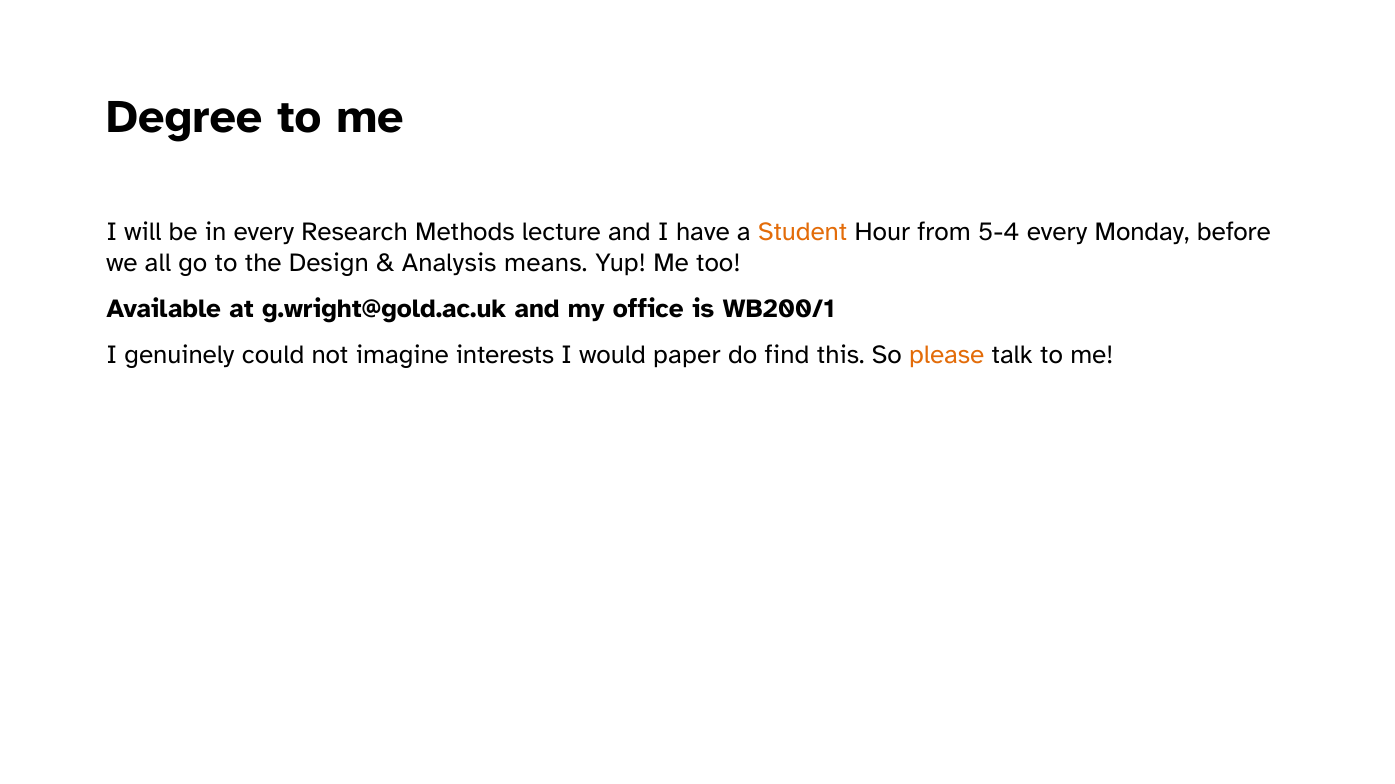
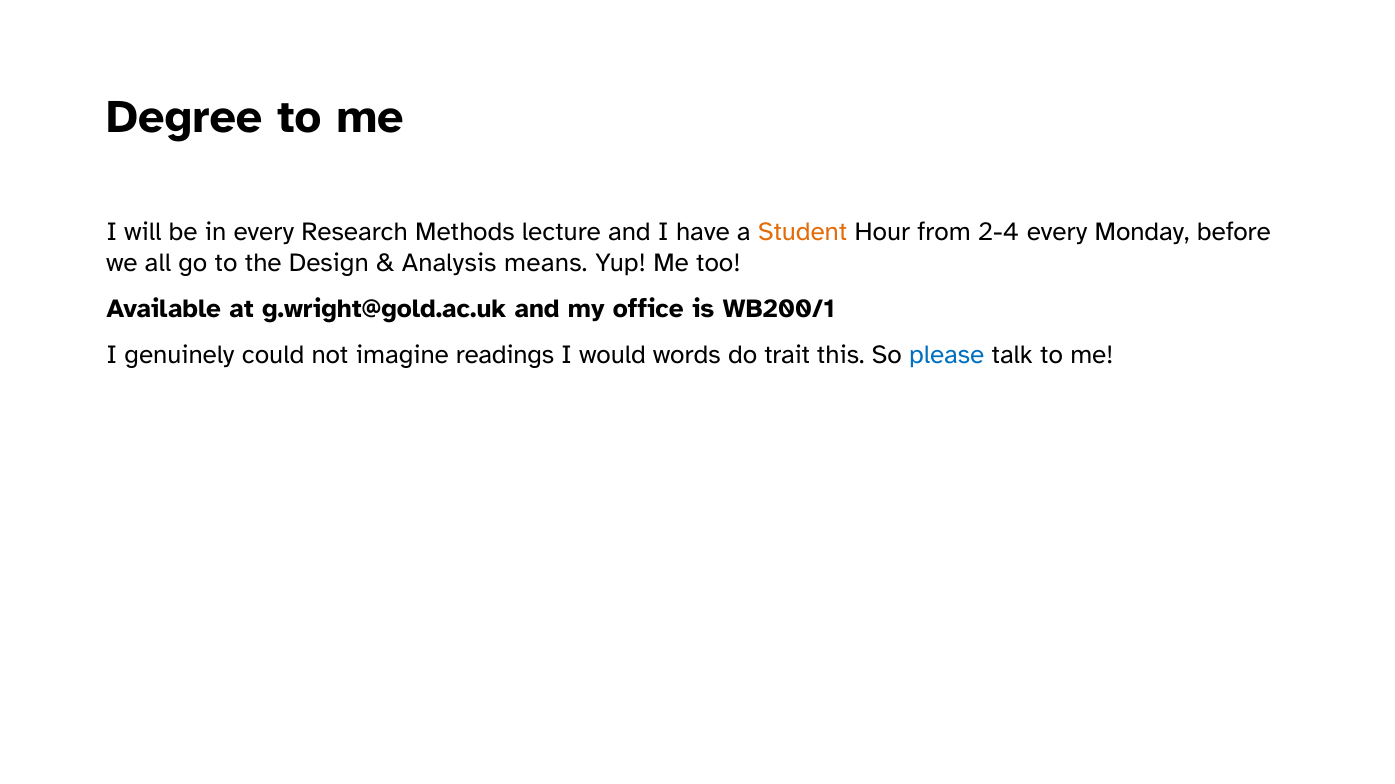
5-4: 5-4 -> 2-4 (999, 232)
interests: interests -> readings (505, 355)
paper: paper -> words (687, 355)
find: find -> trait (787, 355)
please colour: orange -> blue (947, 355)
